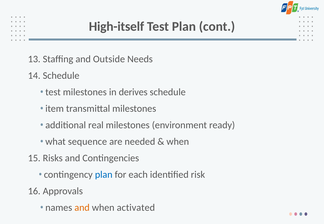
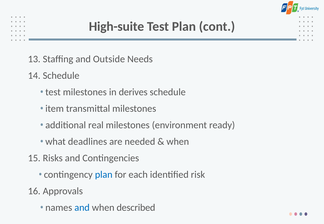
High-itself: High-itself -> High-suite (116, 27)
sequence: sequence -> deadlines (88, 142)
and colour: orange -> blue (82, 208)
activated: activated -> described (136, 208)
